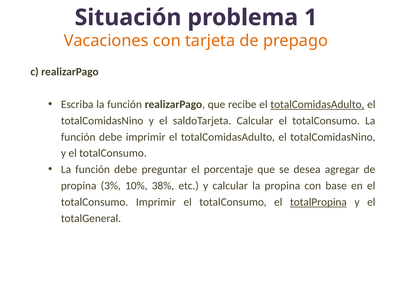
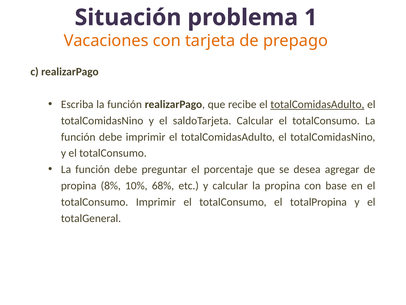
3%: 3% -> 8% (111, 185)
38%: 38% -> 68% (163, 185)
totalPropina underline: present -> none (318, 202)
